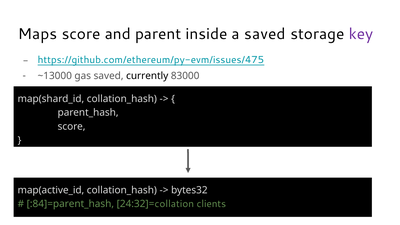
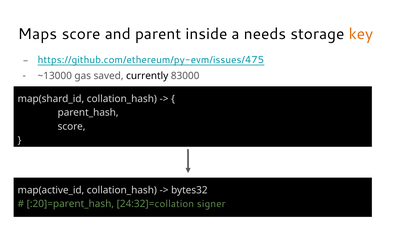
a saved: saved -> needs (265, 34)
key colour: purple -> orange (361, 34)
:84]=parent_hash: :84]=parent_hash -> :20]=parent_hash (70, 204)
clients: clients -> signer (211, 204)
